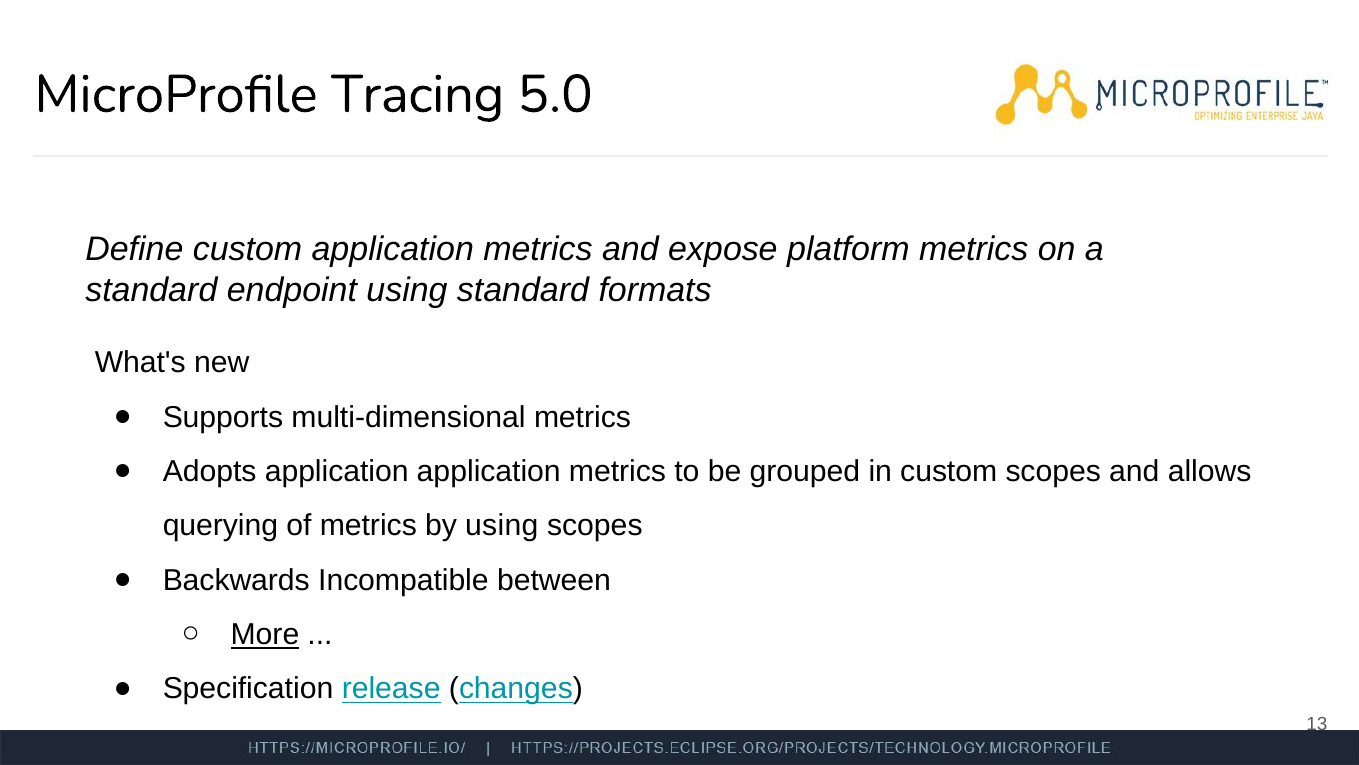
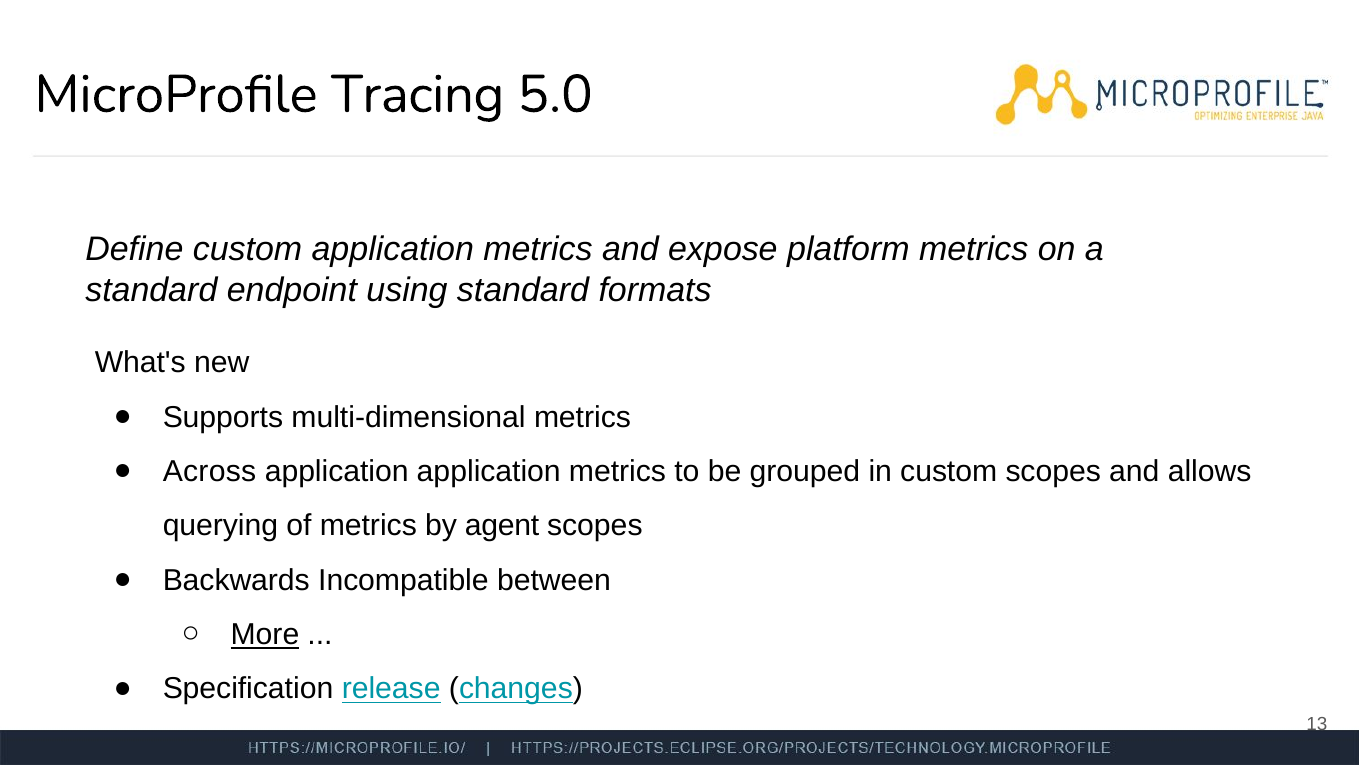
Adopts: Adopts -> Across (209, 471)
by using: using -> agent (502, 526)
